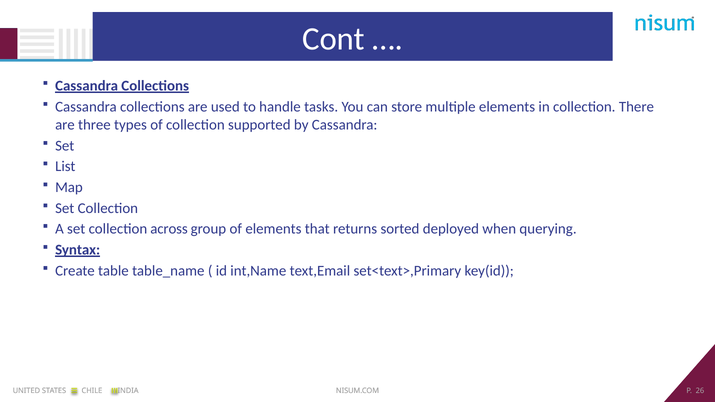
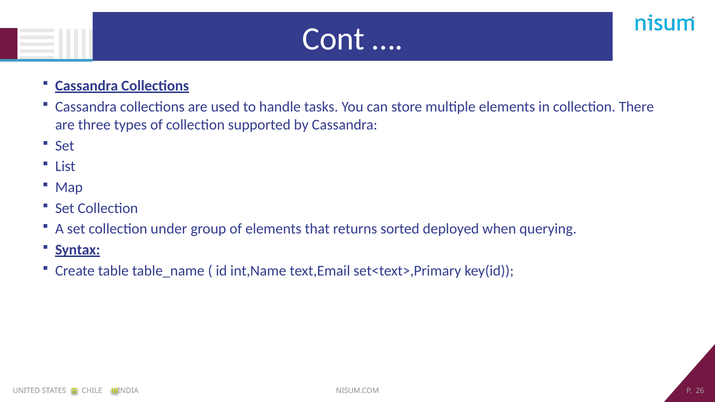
across: across -> under (169, 229)
